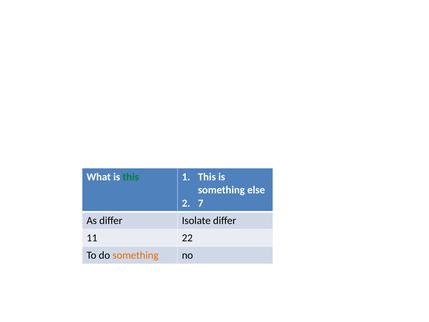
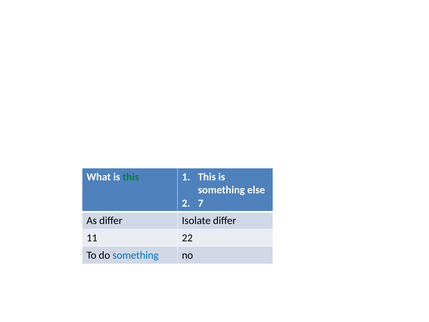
something colour: orange -> blue (136, 255)
